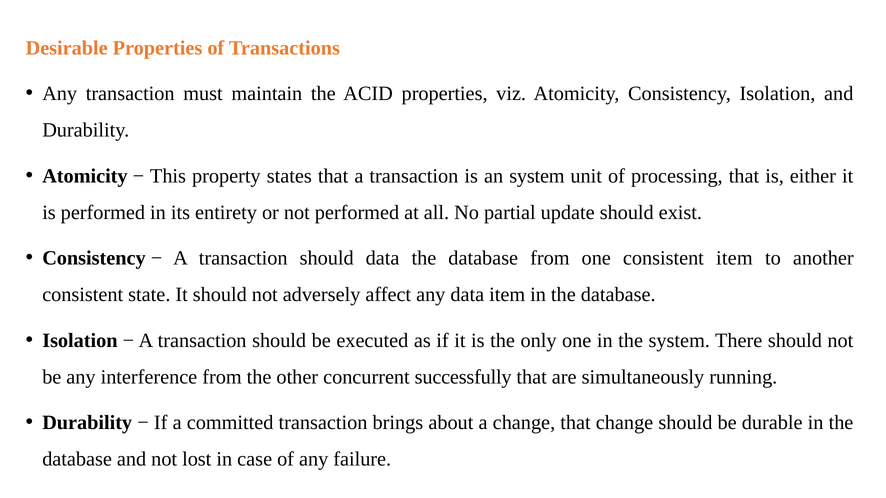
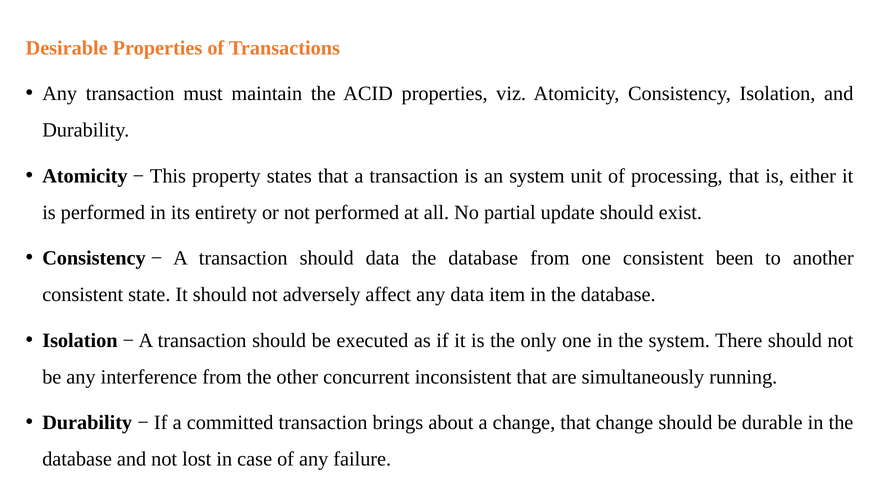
consistent item: item -> been (735, 258)
successfully: successfully -> inconsistent (463, 377)
